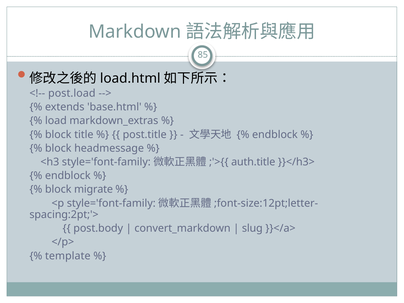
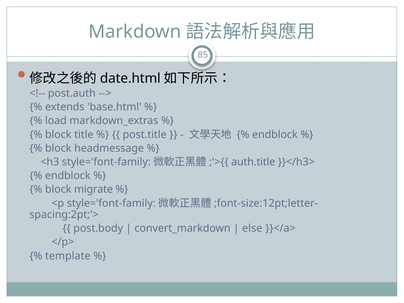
load.html: load.html -> date.html (130, 78)
post.load: post.load -> post.auth (72, 93)
slug: slug -> else (252, 228)
